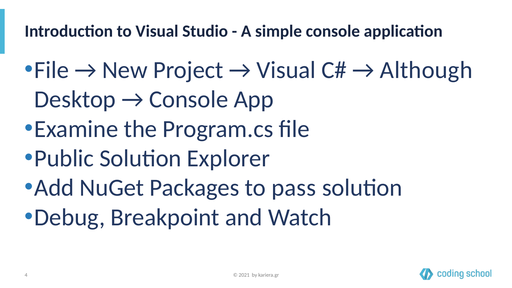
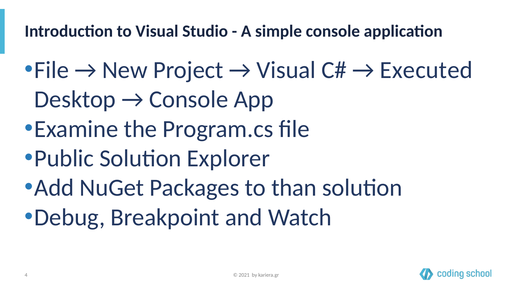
Although: Although -> Executed (426, 70)
pass: pass -> than (294, 188)
